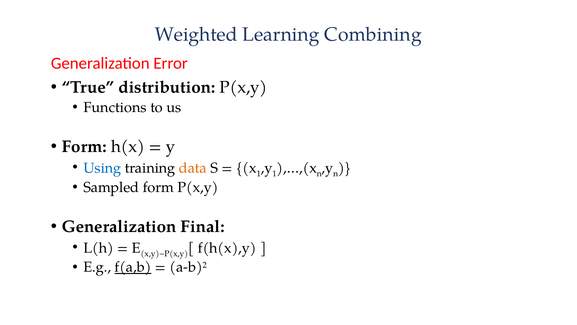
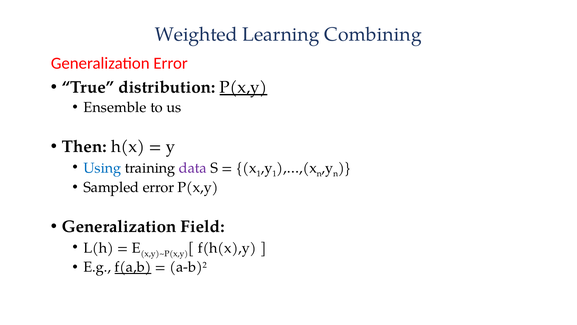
P(x,y underline: none -> present (243, 87)
Functions: Functions -> Ensemble (115, 107)
Form: Form -> Then (84, 146)
data colour: orange -> purple (193, 168)
Sampled form: form -> error (158, 187)
Final: Final -> Field (203, 226)
